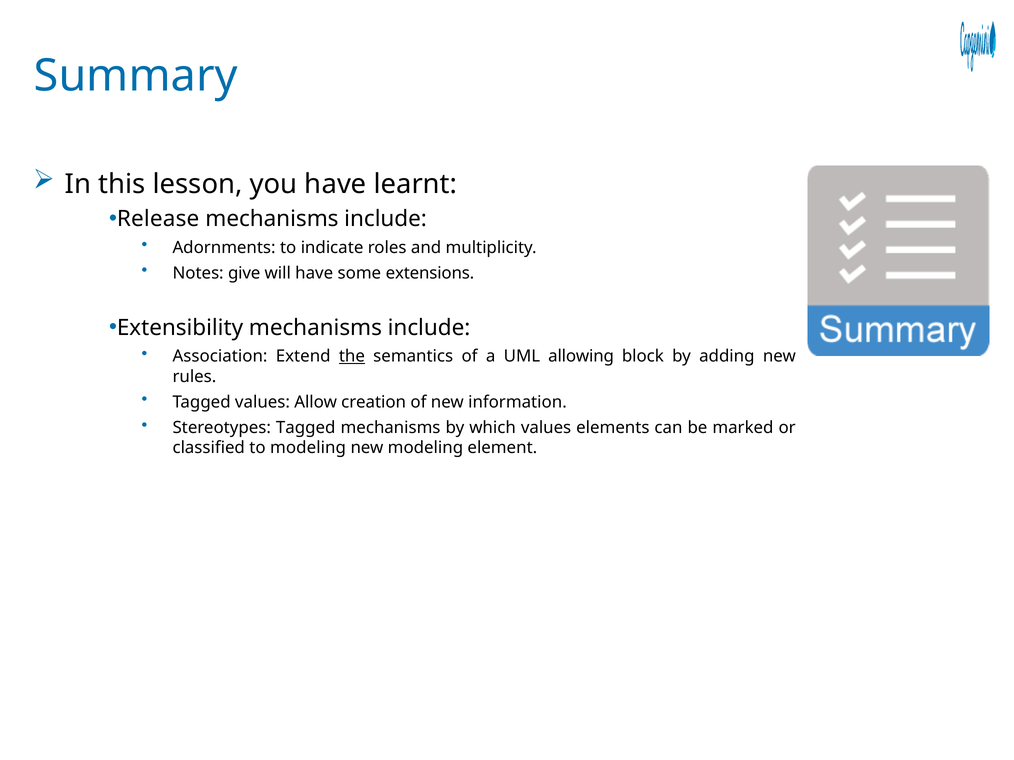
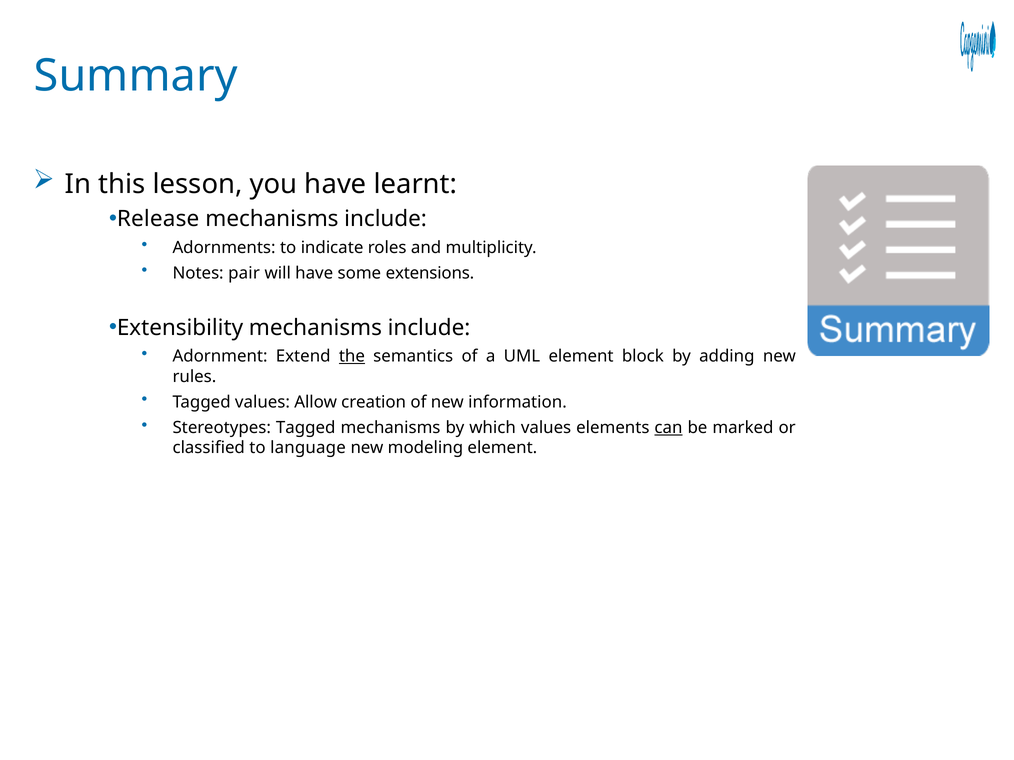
give: give -> pair (244, 273)
Association: Association -> Adornment (220, 357)
UML allowing: allowing -> element (581, 357)
can underline: none -> present (668, 428)
to modeling: modeling -> language (308, 448)
